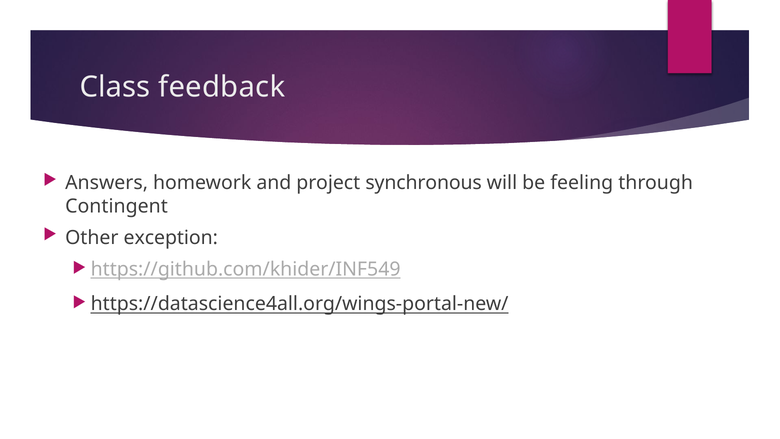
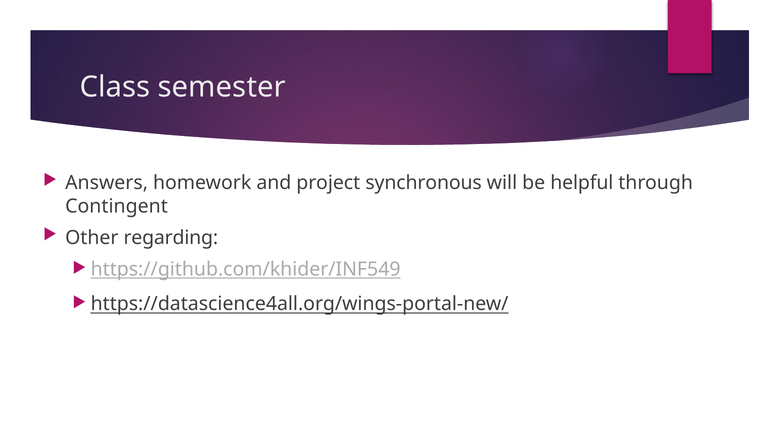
feedback: feedback -> semester (222, 87)
feeling: feeling -> helpful (582, 183)
exception: exception -> regarding (171, 237)
